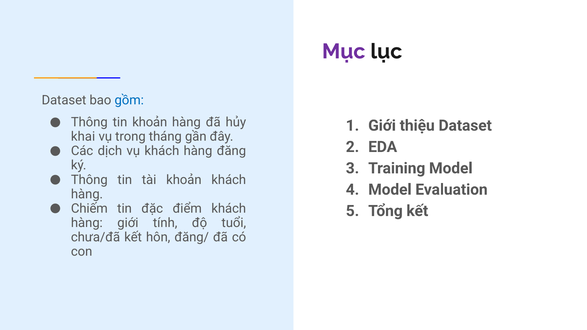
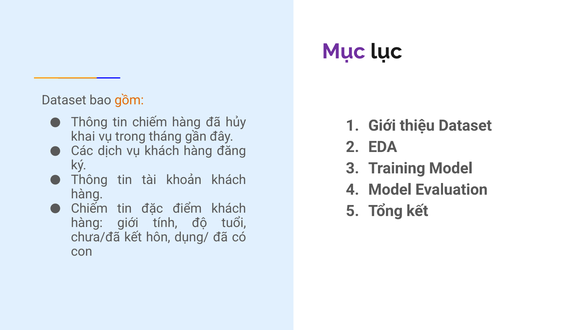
gồm colour: blue -> orange (129, 100)
tin khoản: khoản -> chiếm (150, 122)
đăng/: đăng/ -> dụng/ (192, 237)
